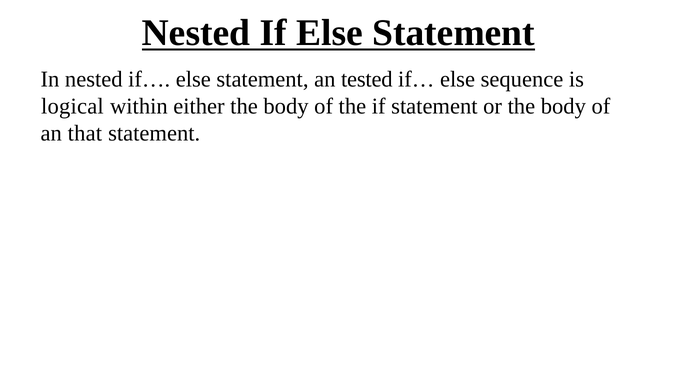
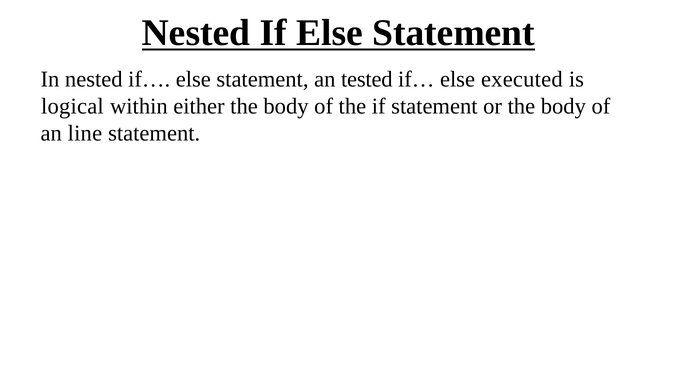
sequence: sequence -> executed (522, 79)
that: that -> line (85, 133)
